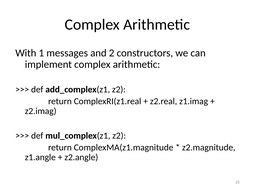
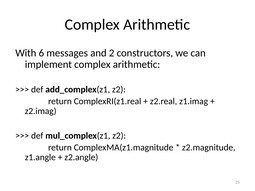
1: 1 -> 6 (41, 53)
